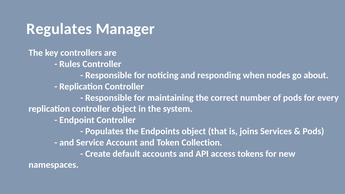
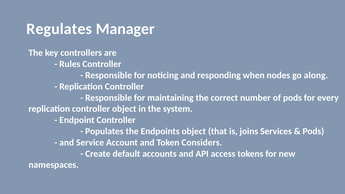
about: about -> along (316, 75)
Collection: Collection -> Considers (202, 143)
